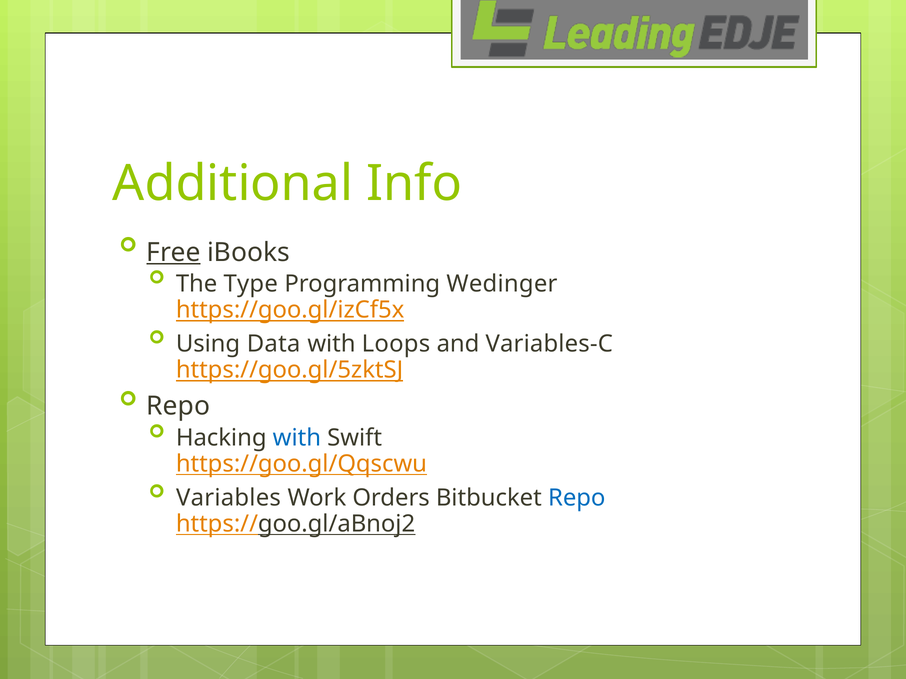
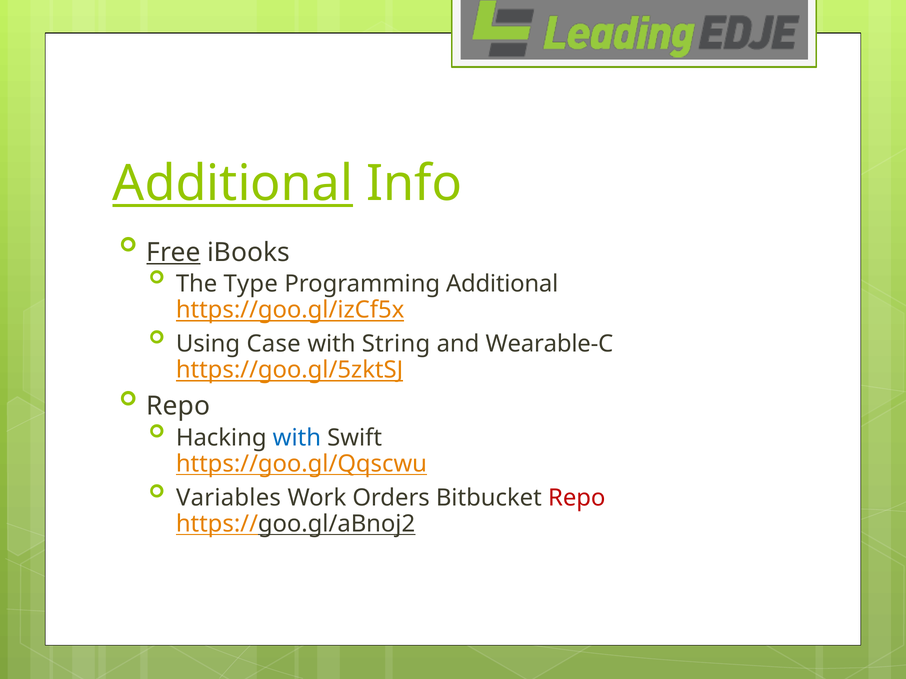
Additional underline: none -> present (233, 184)
Programming Wedinger: Wedinger -> Additional (502, 284)
Data: Data -> Case (274, 344)
Loops: Loops -> String (396, 344)
Variables-C: Variables-C -> Wearable-C (549, 344)
Repo colour: blue -> red (577, 498)
